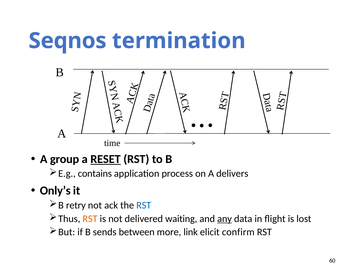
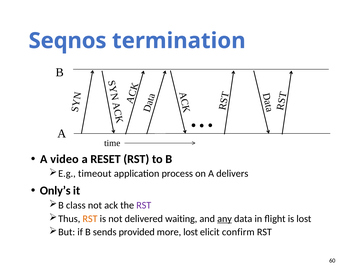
group: group -> video (64, 159)
RESET underline: present -> none (106, 159)
contains: contains -> timeout (95, 174)
retry: retry -> class (76, 205)
RST colour: blue -> purple (144, 205)
between: between -> provided (137, 232)
more link: link -> lost (191, 232)
